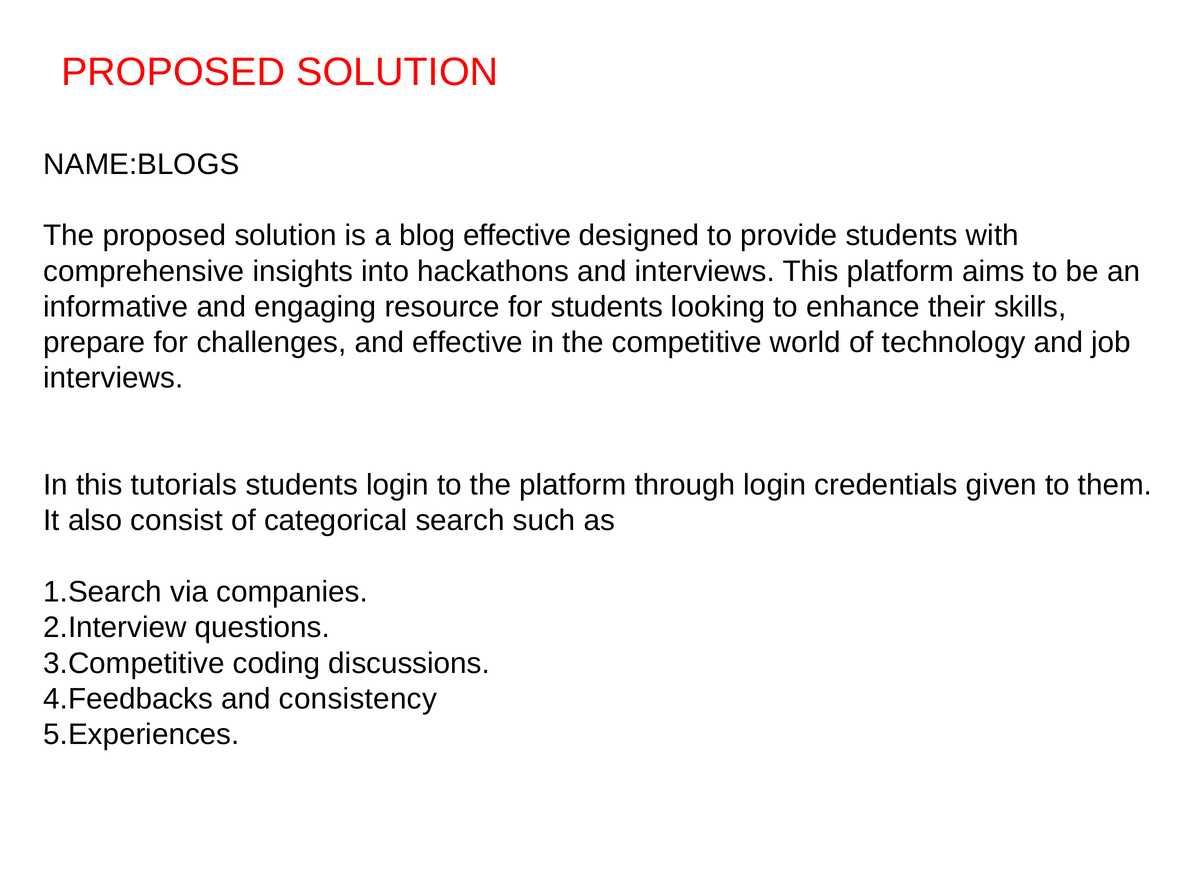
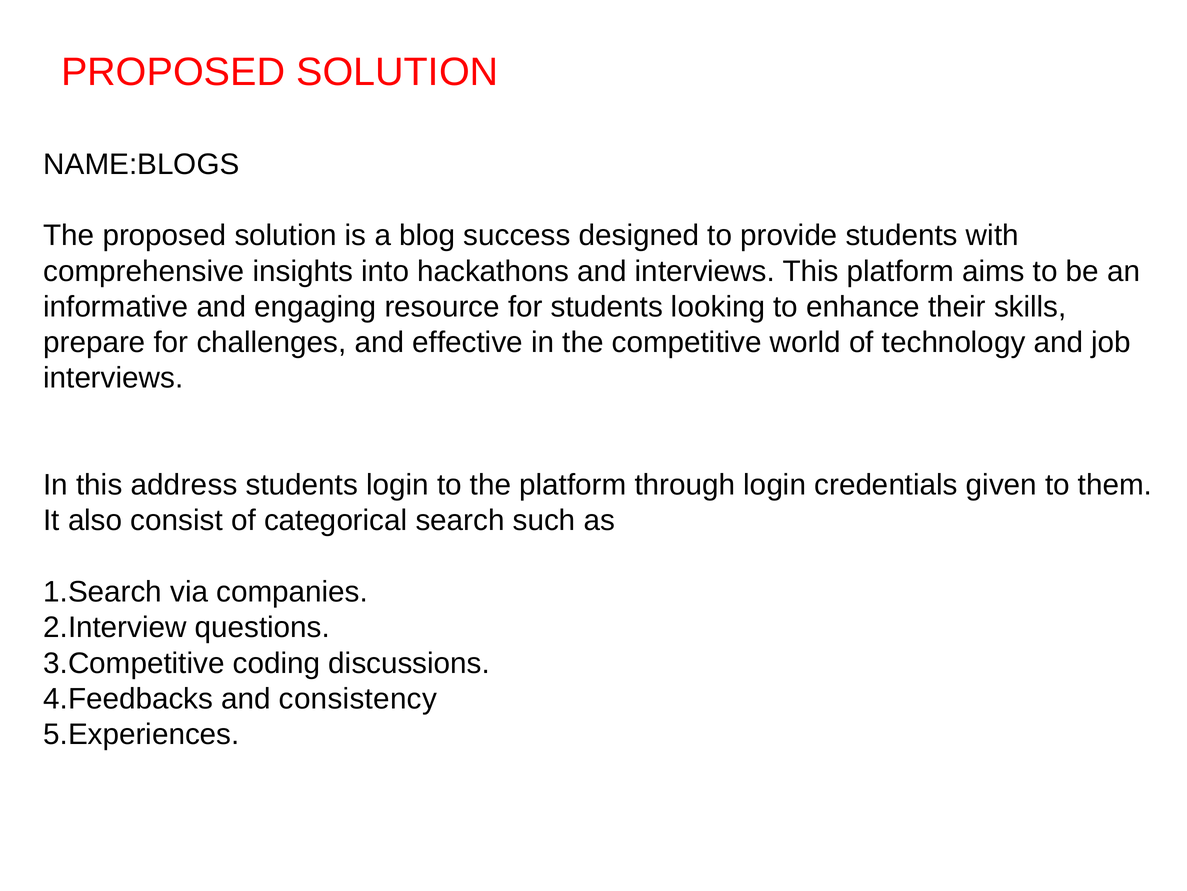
blog effective: effective -> success (517, 235)
tutorials: tutorials -> address (184, 485)
